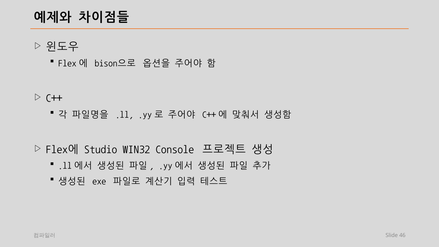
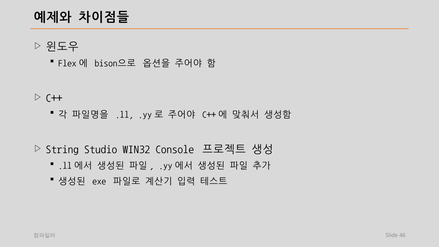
Flex에: Flex에 -> String (62, 149)
